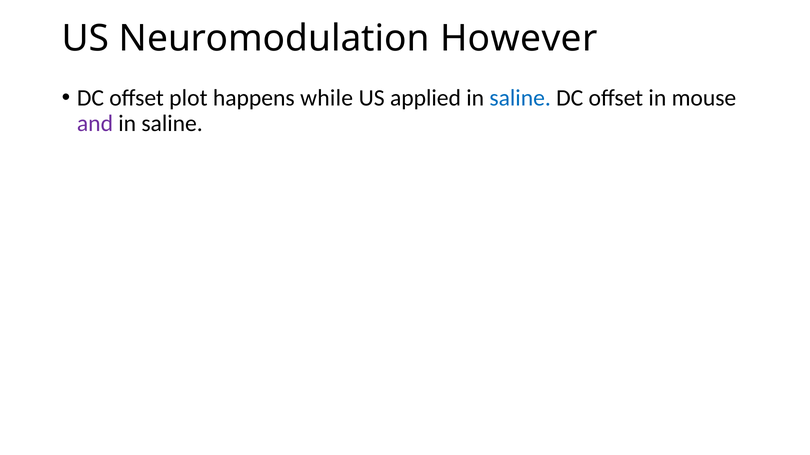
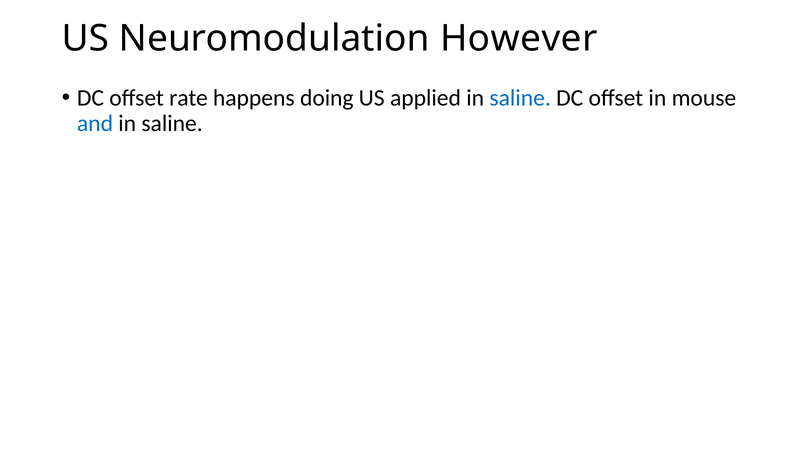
plot: plot -> rate (189, 98)
while: while -> doing (327, 98)
and colour: purple -> blue (95, 124)
